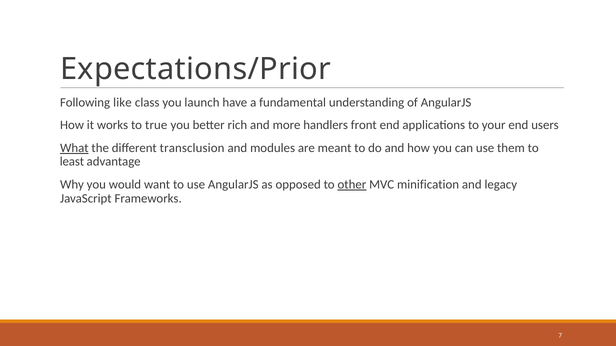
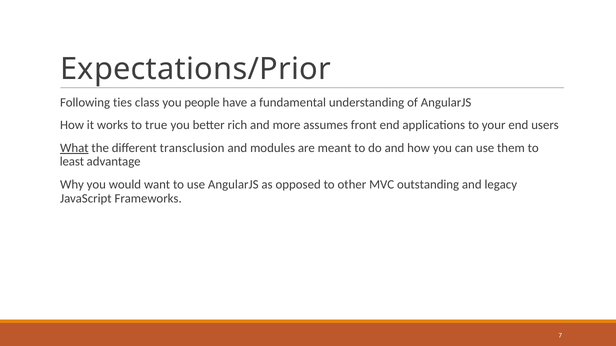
like: like -> ties (122, 102)
launch: launch -> people (202, 102)
handlers: handlers -> assumes (326, 125)
other underline: present -> none (352, 185)
minification: minification -> outstanding (428, 185)
